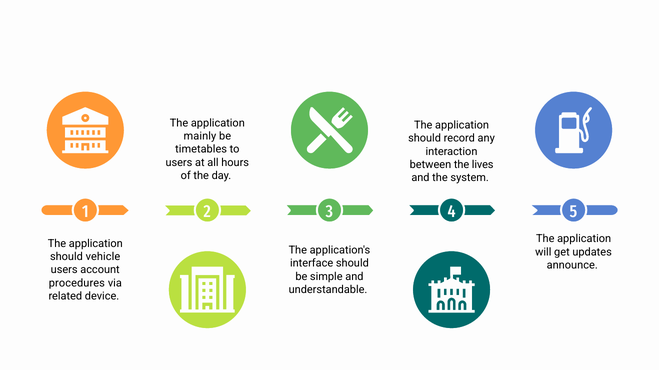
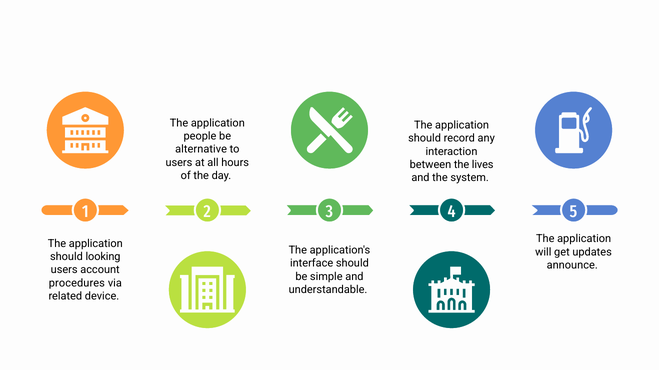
mainly: mainly -> people (200, 136)
timetables: timetables -> alternative (201, 150)
vehicle: vehicle -> looking (103, 257)
